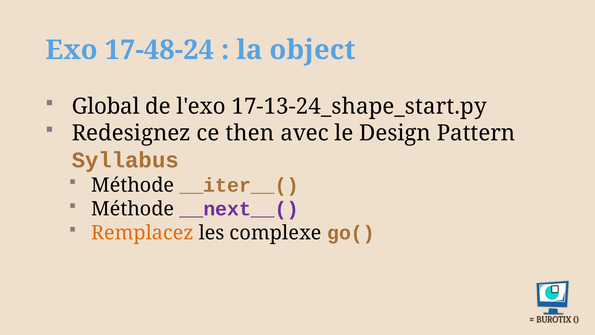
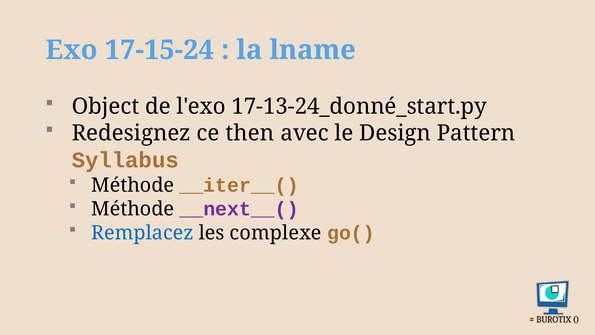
17-48-24: 17-48-24 -> 17-15-24 (159, 50)
object: object -> lname (313, 50)
Global: Global -> Object (106, 106)
17-13-24_shape_start.py: 17-13-24_shape_start.py -> 17-13-24_donné_start.py (359, 106)
Remplacez colour: orange -> blue (142, 233)
